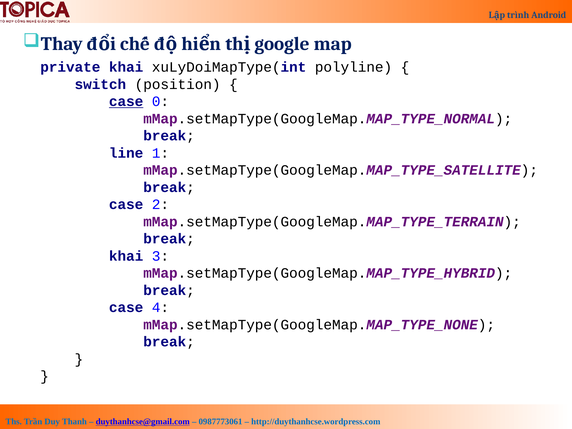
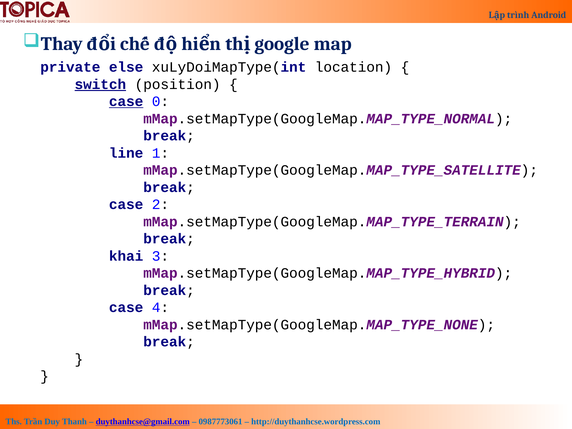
private khai: khai -> else (126, 67)
polyline: polyline -> location (354, 67)
switch underline: none -> present (100, 84)
